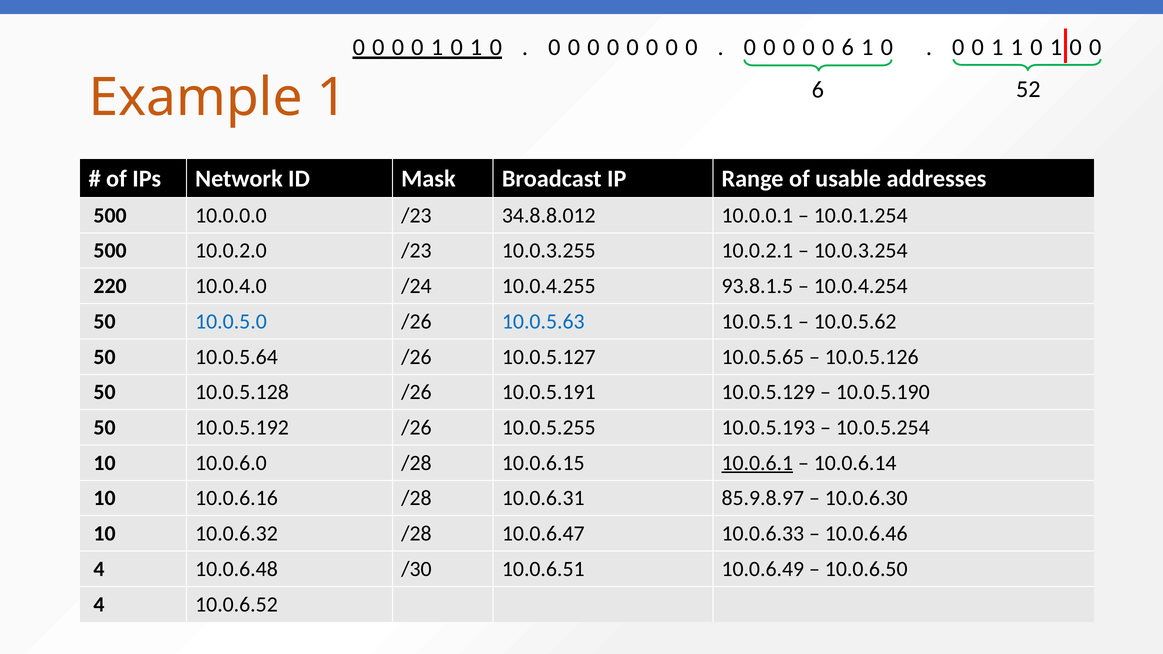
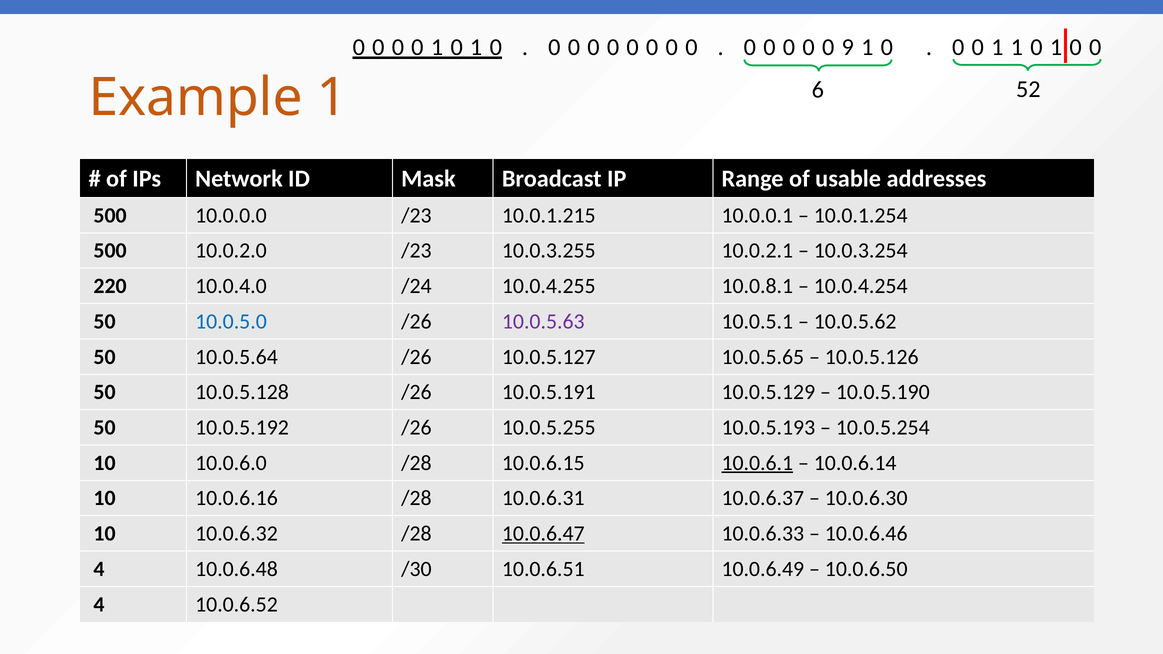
6: 6 -> 9 (848, 47)
34.8.8.012: 34.8.8.012 -> 10.0.1.215 (549, 215)
93.8.1.5: 93.8.1.5 -> 10.0.8.1 (757, 286)
10.0.5.63 colour: blue -> purple (543, 322)
85.9.8.97: 85.9.8.97 -> 10.0.6.37 (763, 498)
10.0.6.47 underline: none -> present (543, 534)
